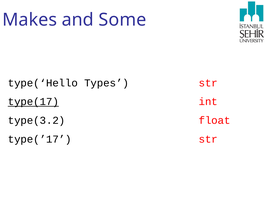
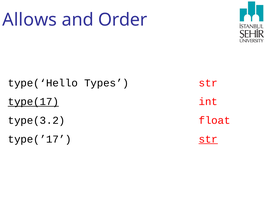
Makes: Makes -> Allows (30, 20)
Some: Some -> Order (123, 20)
str underline: none -> present (208, 139)
